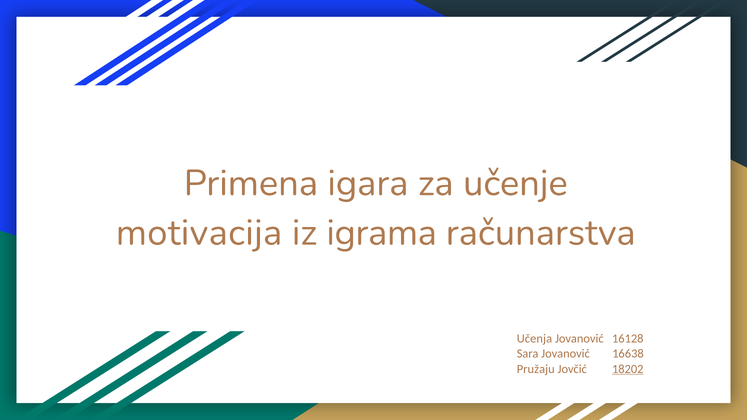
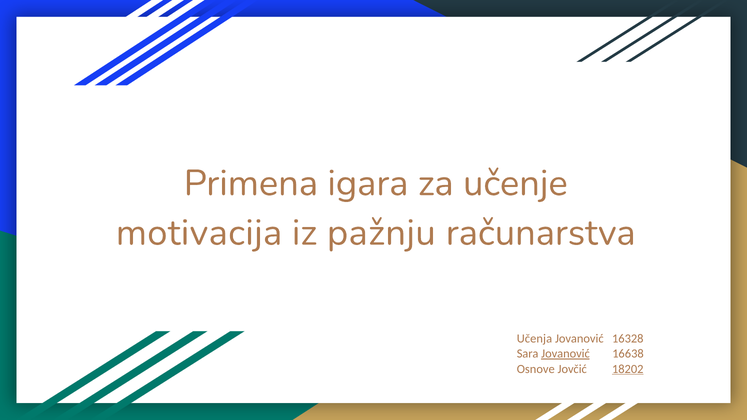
igrama: igrama -> pažnju (381, 233)
16128: 16128 -> 16328 (628, 339)
Jovanović underline: none -> present (565, 354)
Pružaju: Pružaju -> Osnove (536, 369)
